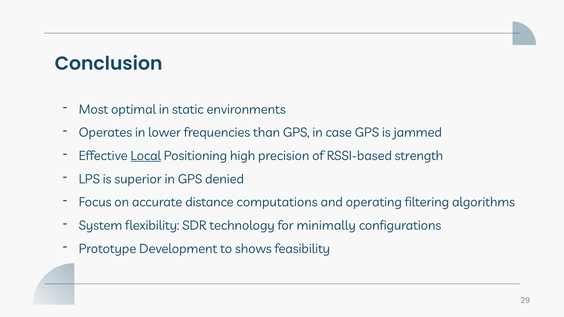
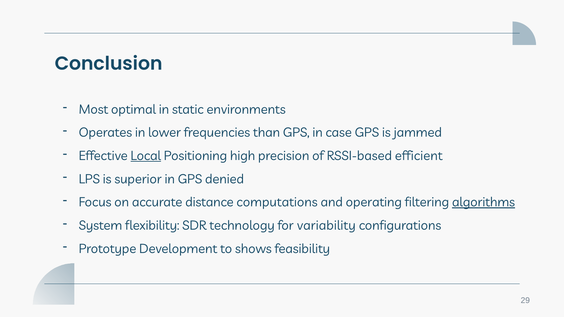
strength: strength -> efficient (419, 156)
algorithms underline: none -> present (484, 202)
minimally: minimally -> variability (326, 226)
